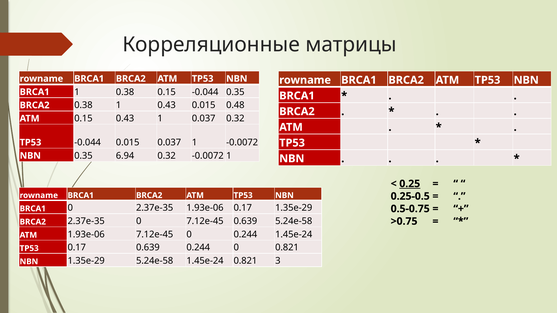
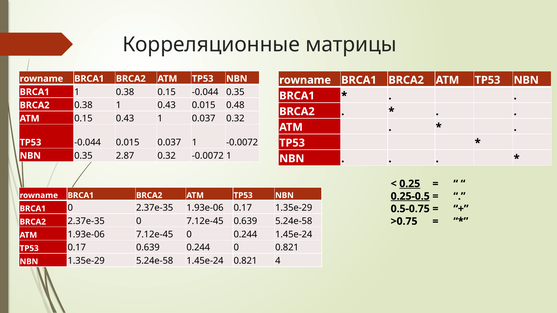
6.94: 6.94 -> 2.87 (125, 156)
0.25-0.5 underline: none -> present (410, 196)
3: 3 -> 4 (278, 261)
